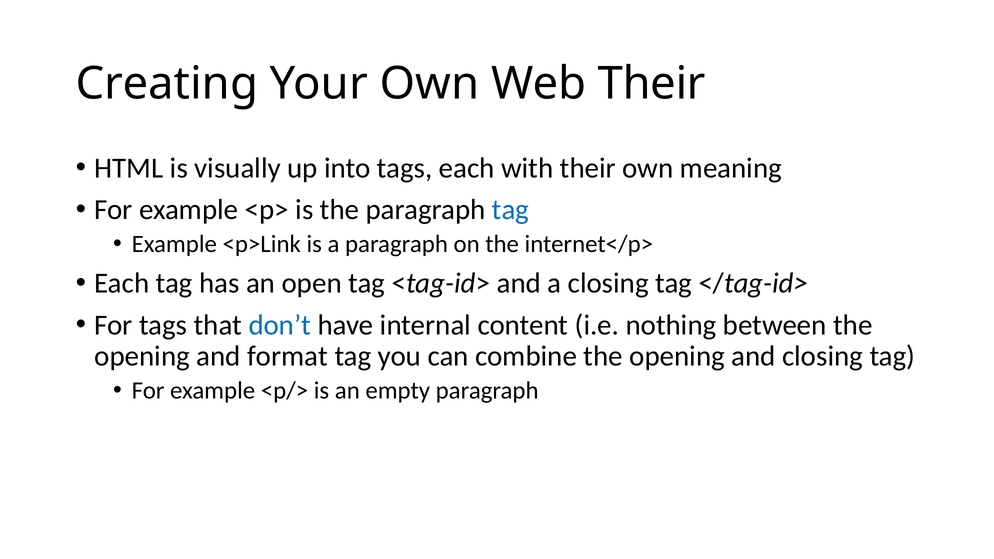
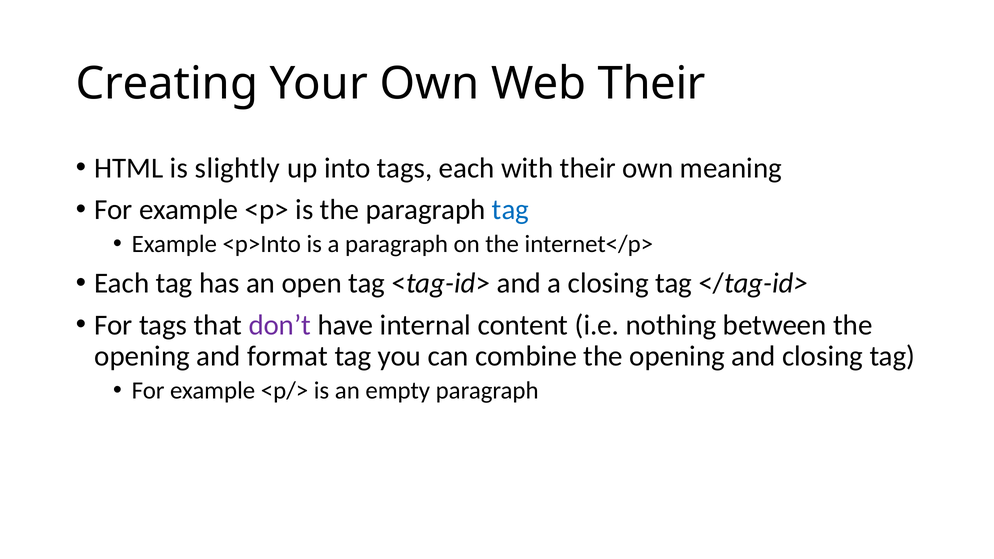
visually: visually -> slightly (237, 168)
<p>Link: <p>Link -> <p>Into (262, 244)
don’t colour: blue -> purple (280, 325)
